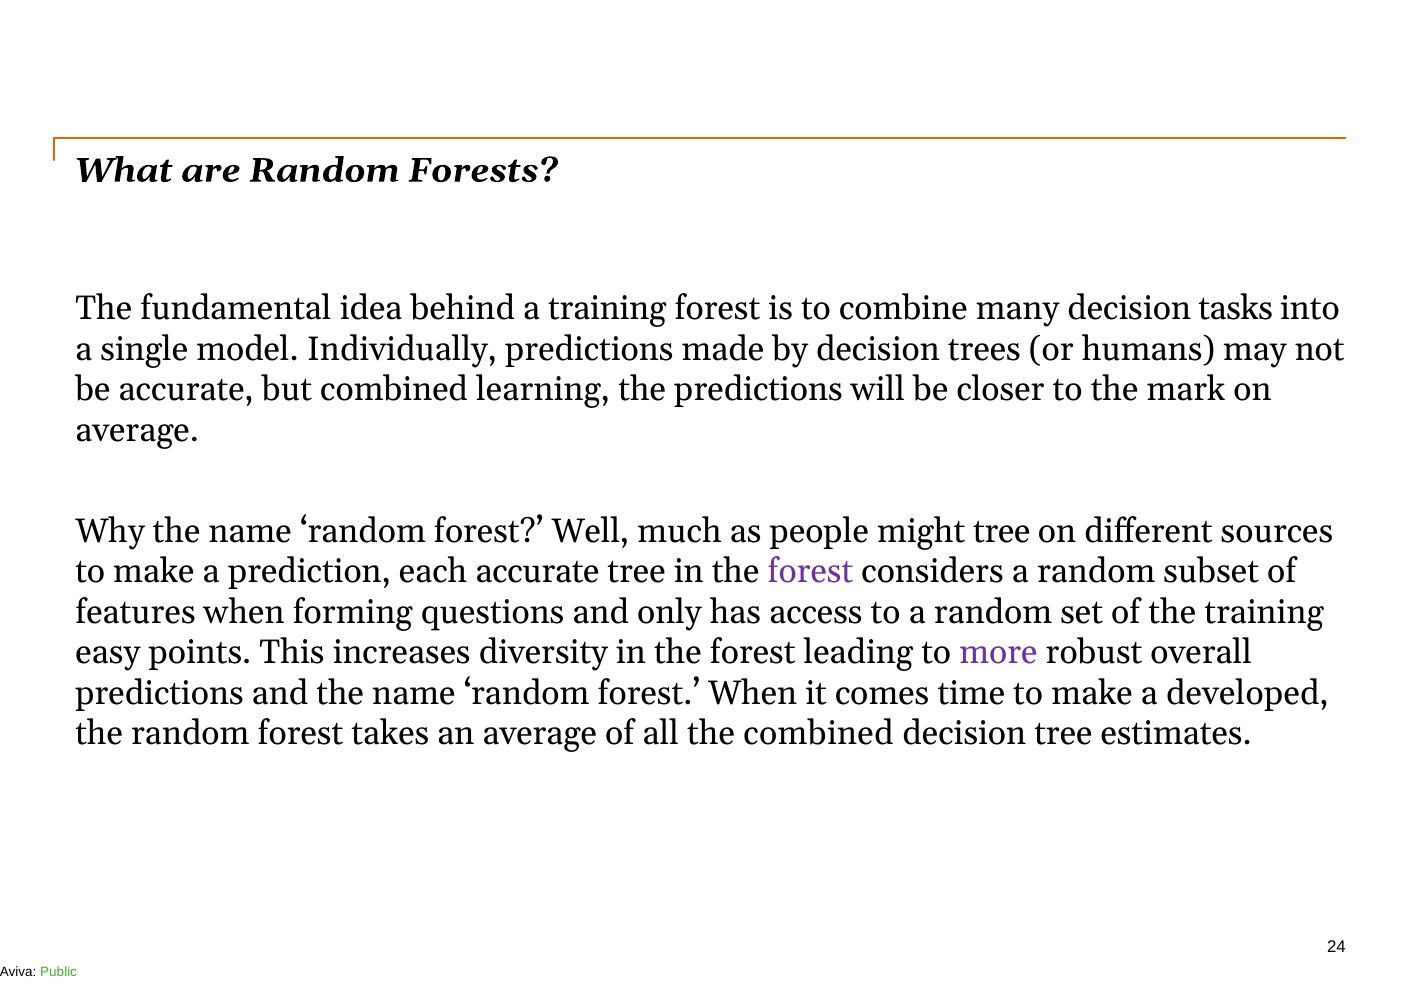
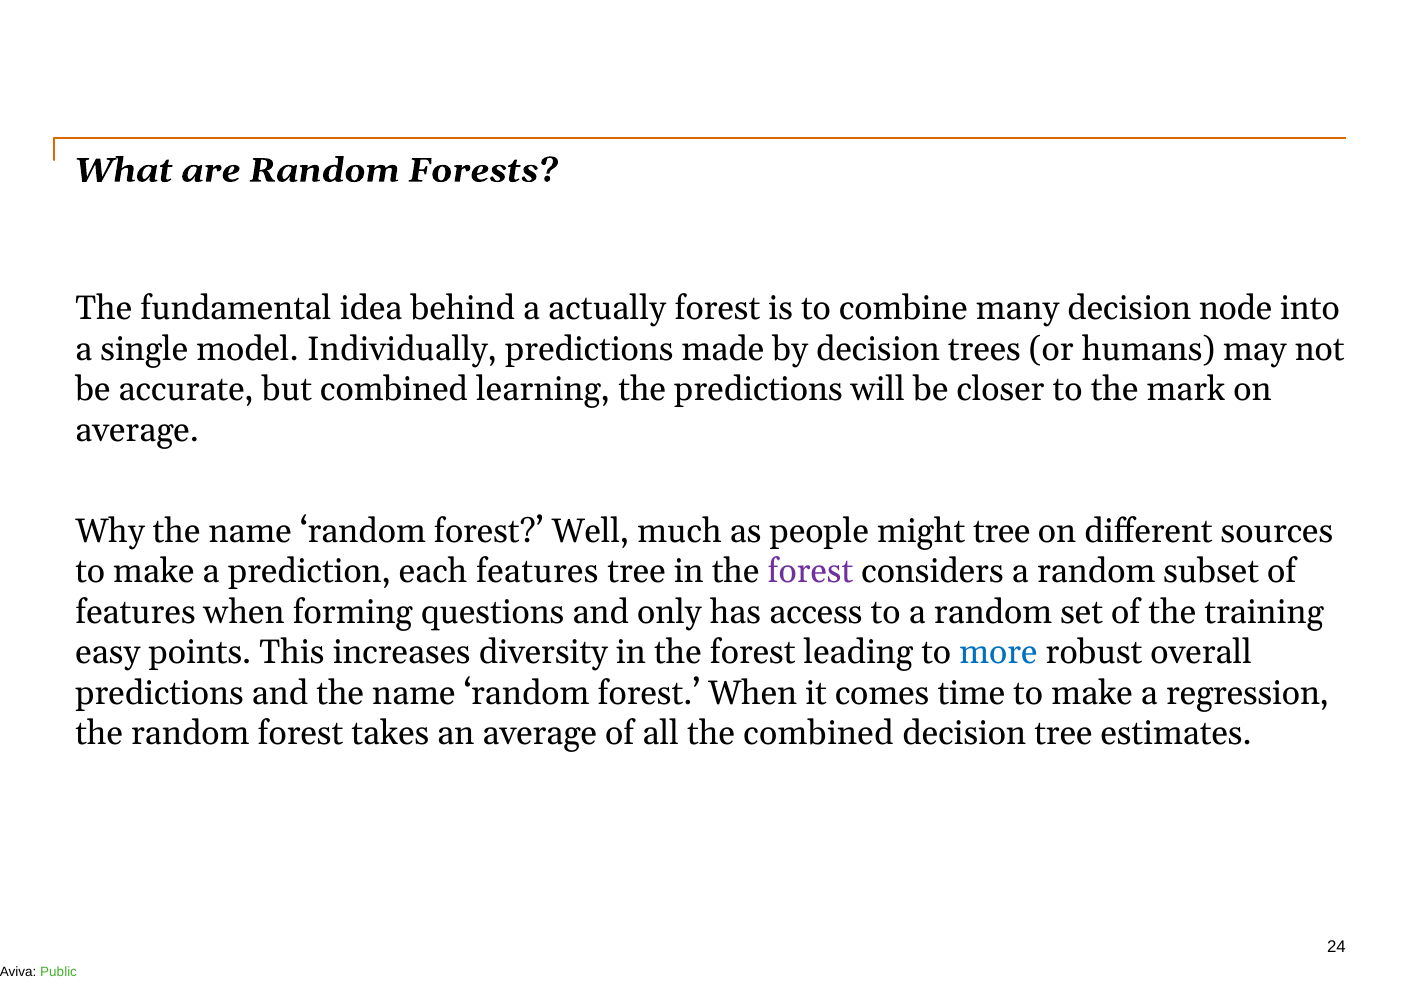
a training: training -> actually (607, 308)
tasks: tasks -> node (1236, 308)
each accurate: accurate -> features (537, 572)
more colour: purple -> blue (998, 653)
developed: developed -> regression (1248, 693)
